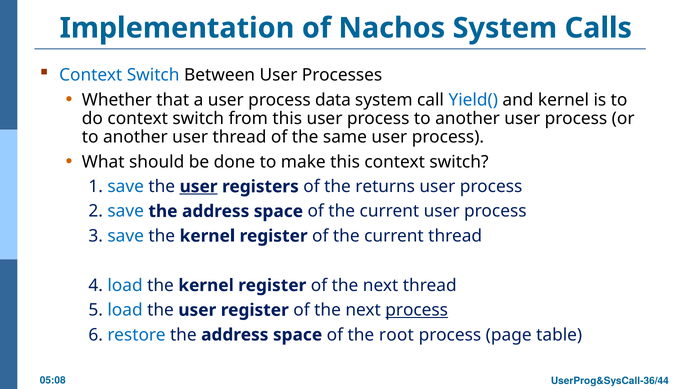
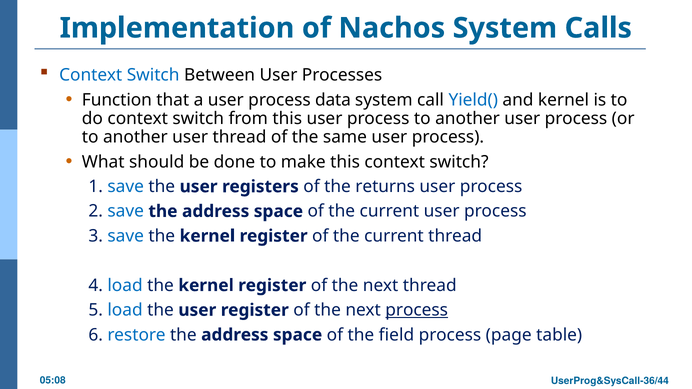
Whether: Whether -> Function (117, 100)
user underline: present -> none (199, 187)
root: root -> field (396, 335)
